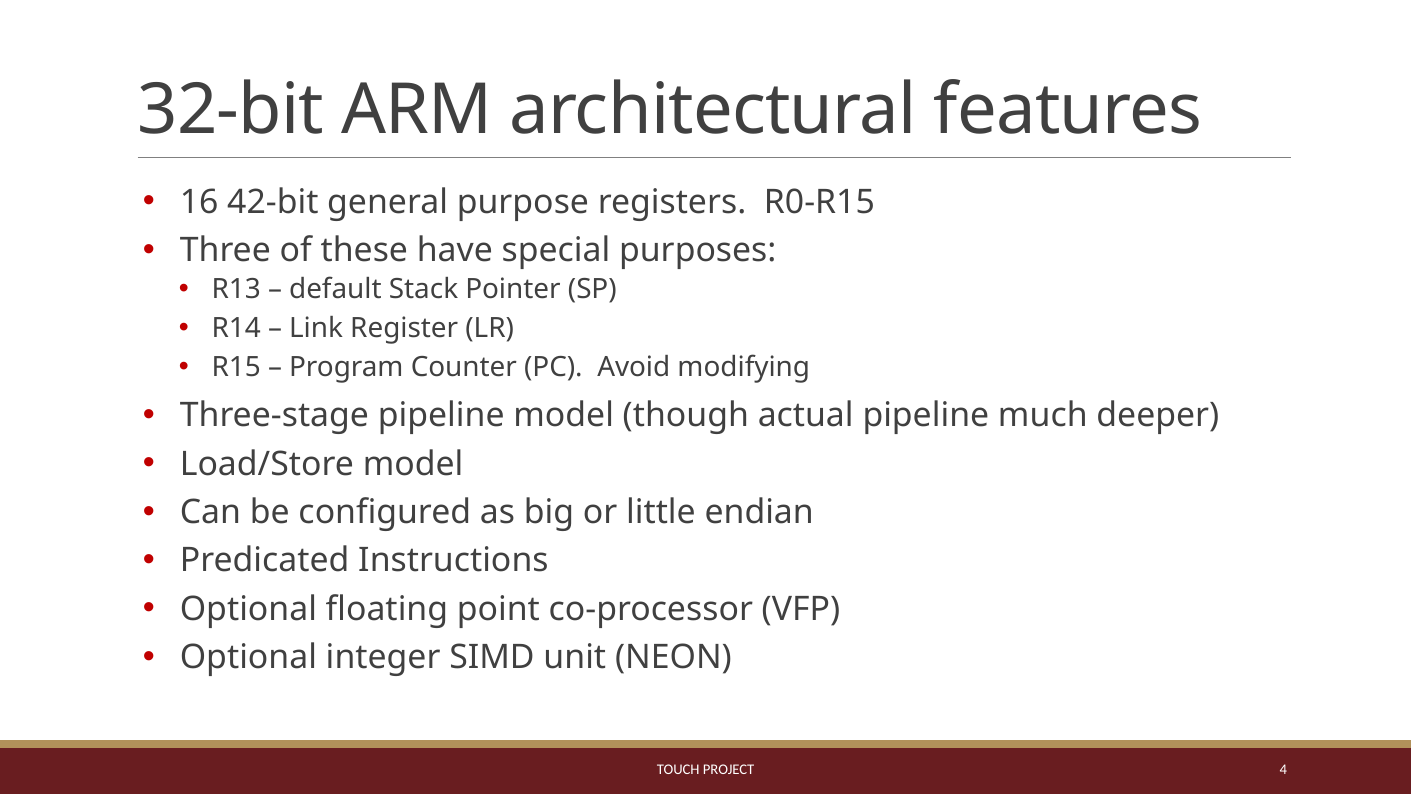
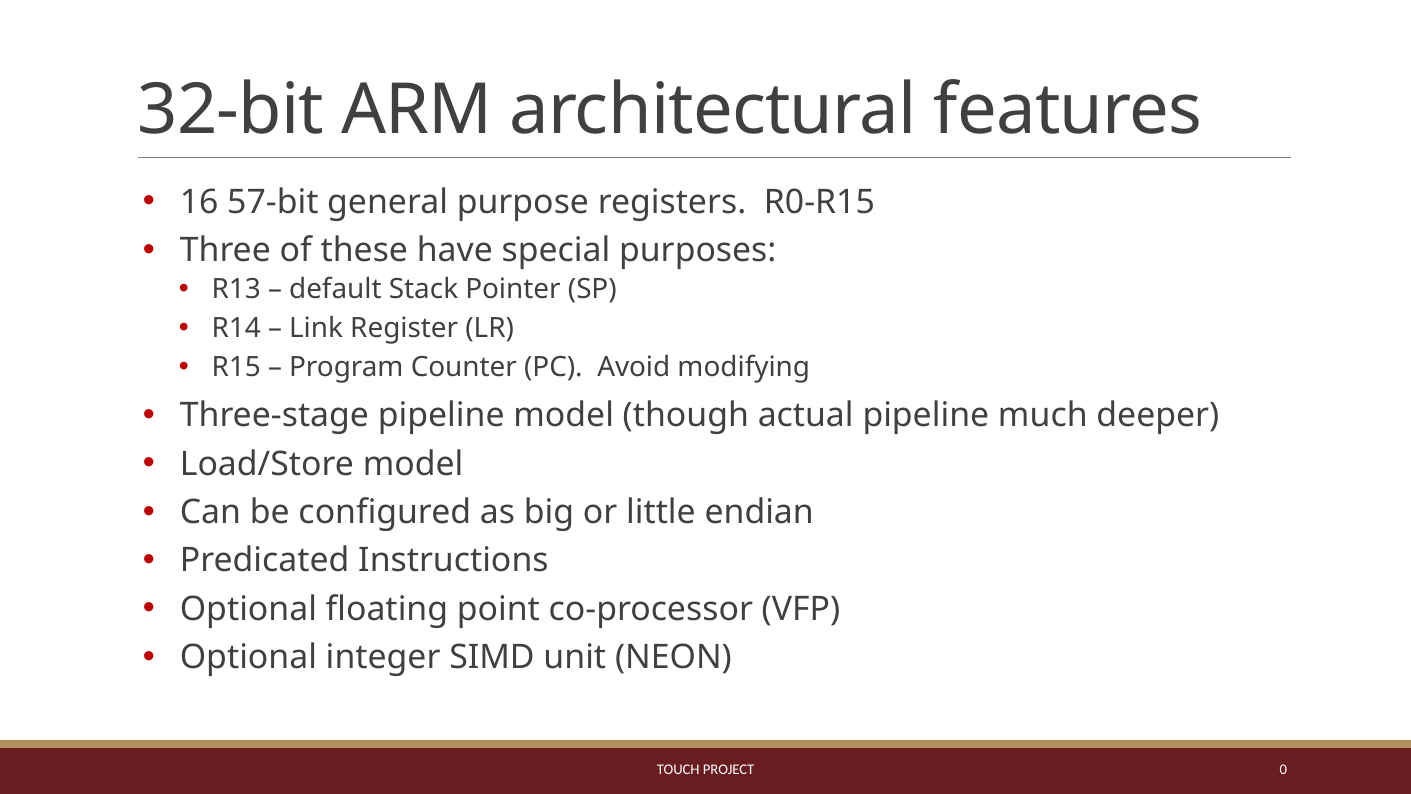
42-bit: 42-bit -> 57-bit (273, 202)
4: 4 -> 0 (1283, 770)
